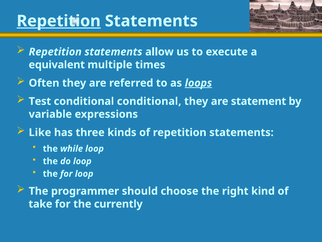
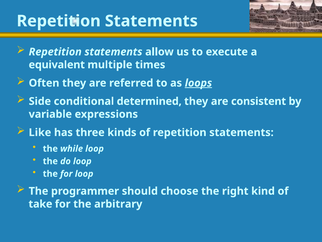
Repetition underline: present -> none (59, 21)
Test: Test -> Side (40, 101)
conditional conditional: conditional -> determined (149, 101)
statement: statement -> consistent (259, 101)
currently: currently -> arbitrary (118, 204)
